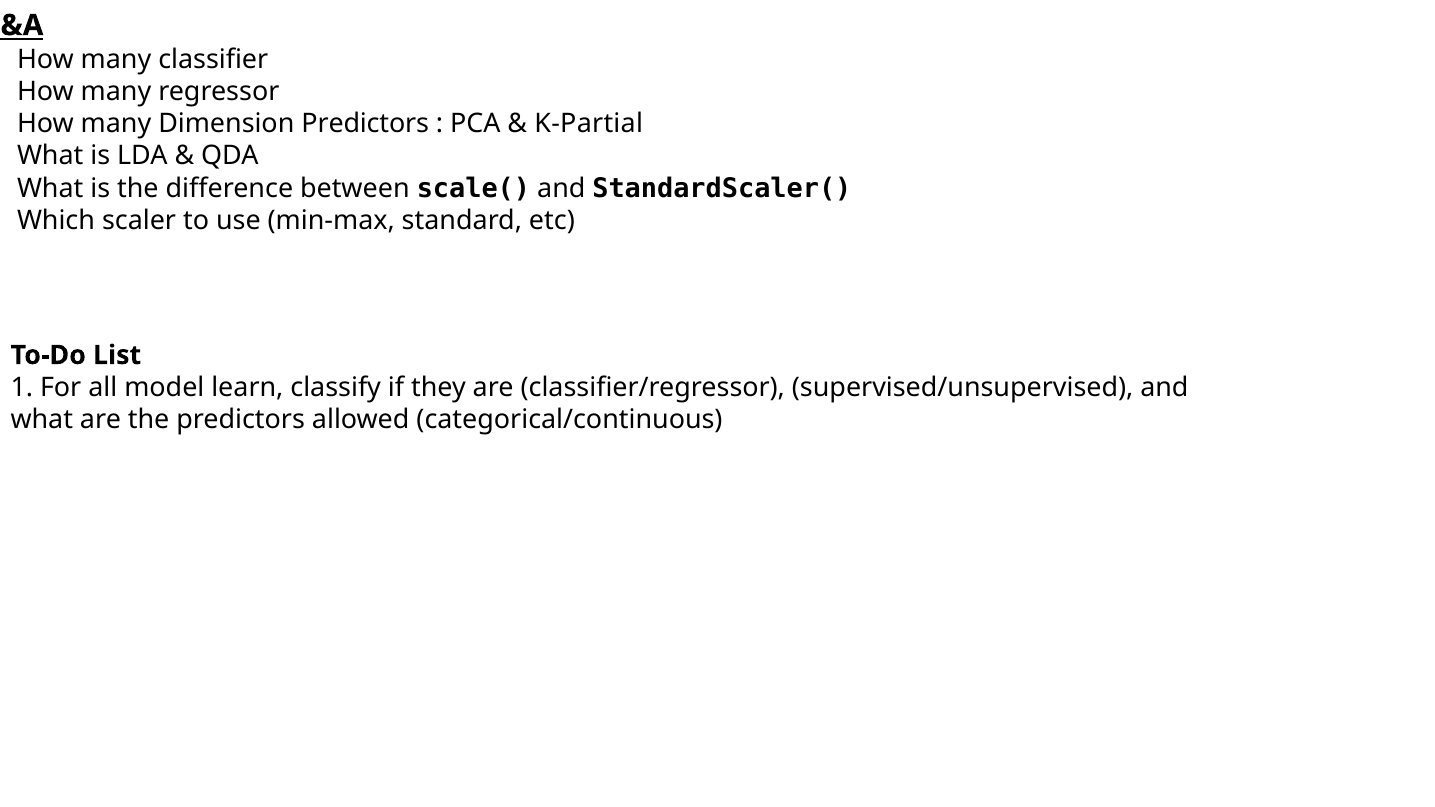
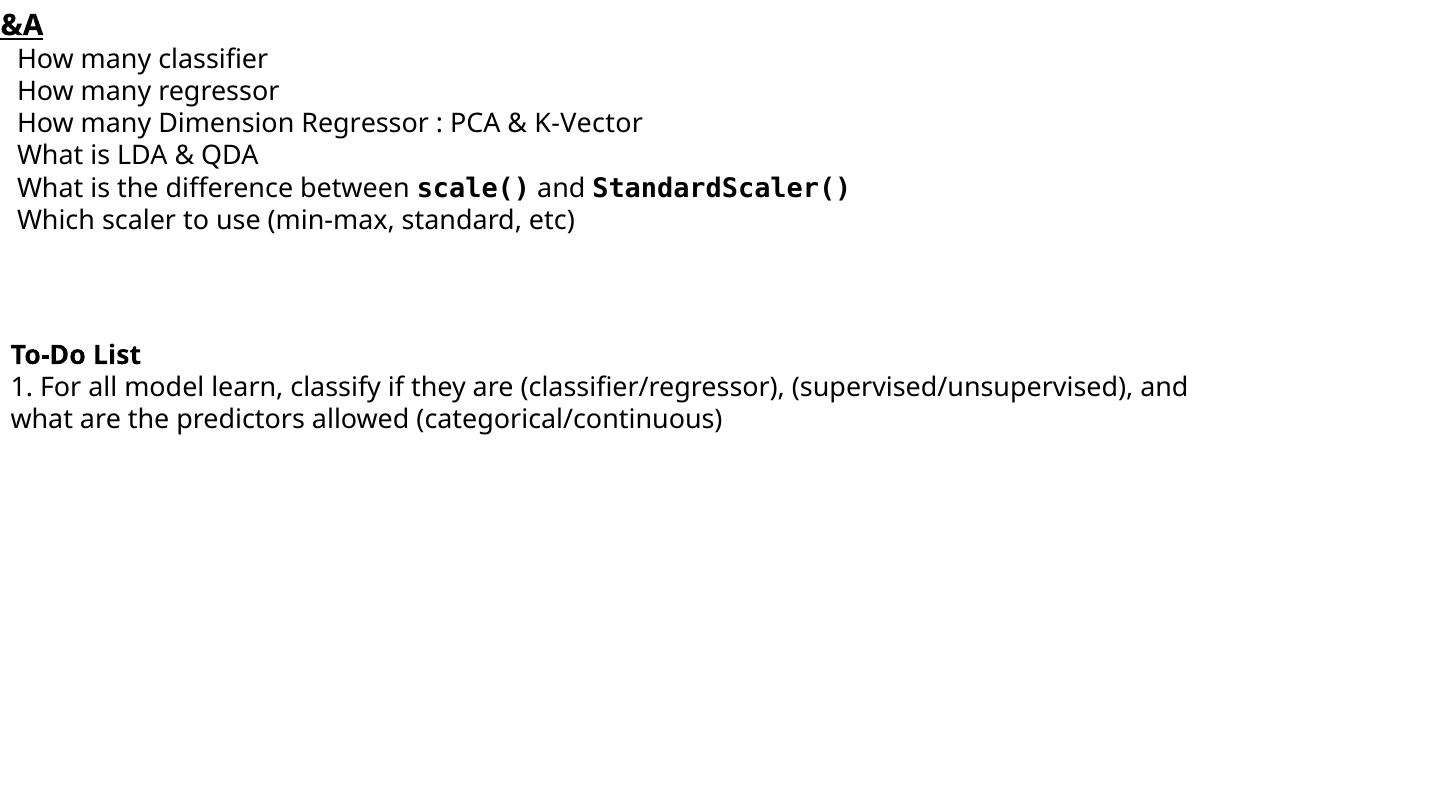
Dimension Predictors: Predictors -> Regressor (365, 124)
K-Partial: K-Partial -> K-Vector (589, 124)
